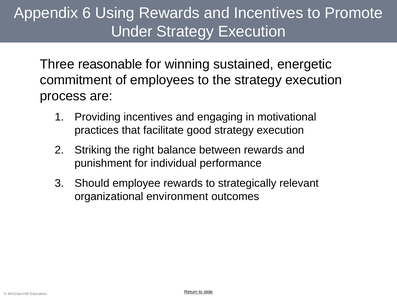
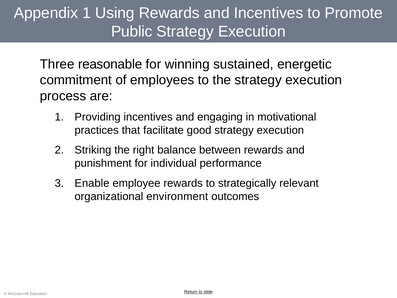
Appendix 6: 6 -> 1 (87, 13)
Under: Under -> Public (132, 32)
Should: Should -> Enable (92, 183)
